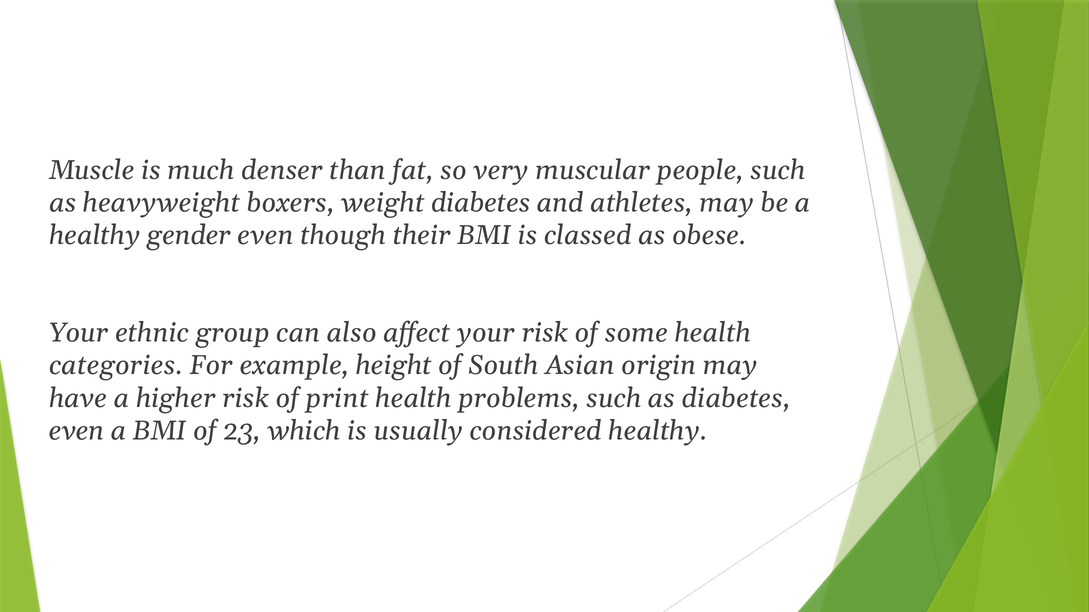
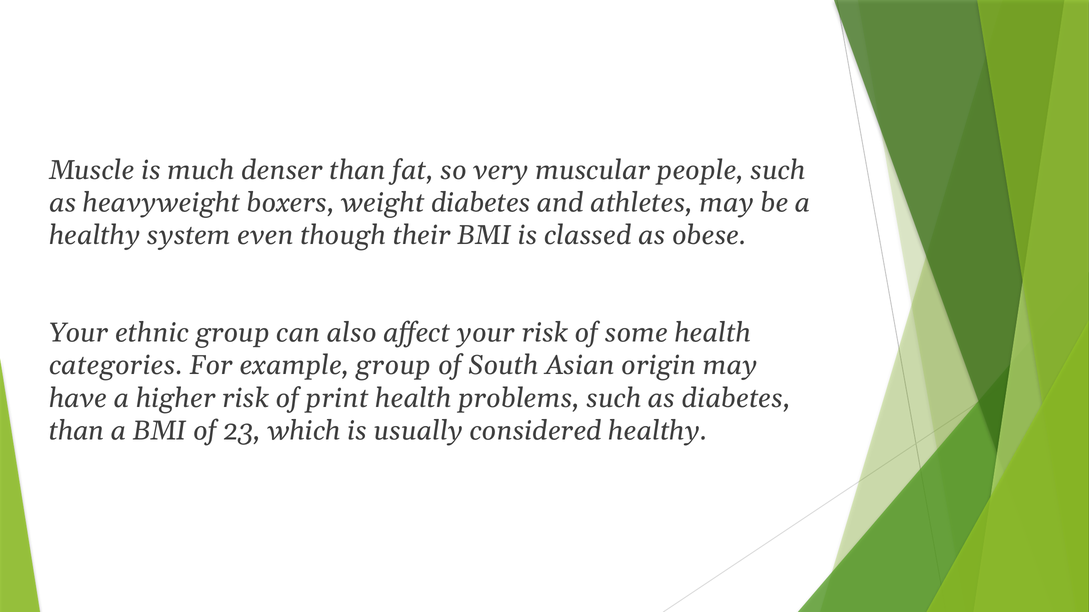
gender: gender -> system (189, 236)
example height: height -> group (394, 366)
even: even -> than (77, 431)
